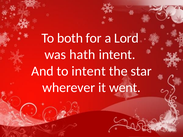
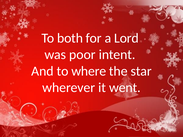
hath: hath -> poor (82, 55)
to intent: intent -> where (89, 71)
